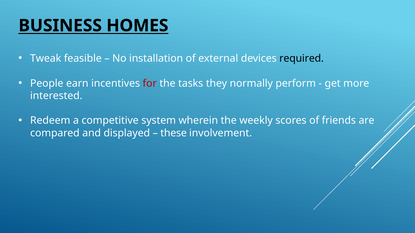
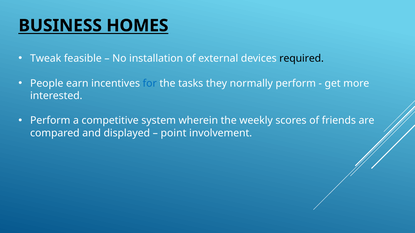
for colour: red -> blue (150, 83)
Redeem: Redeem -> Perform (50, 121)
these: these -> point (174, 133)
